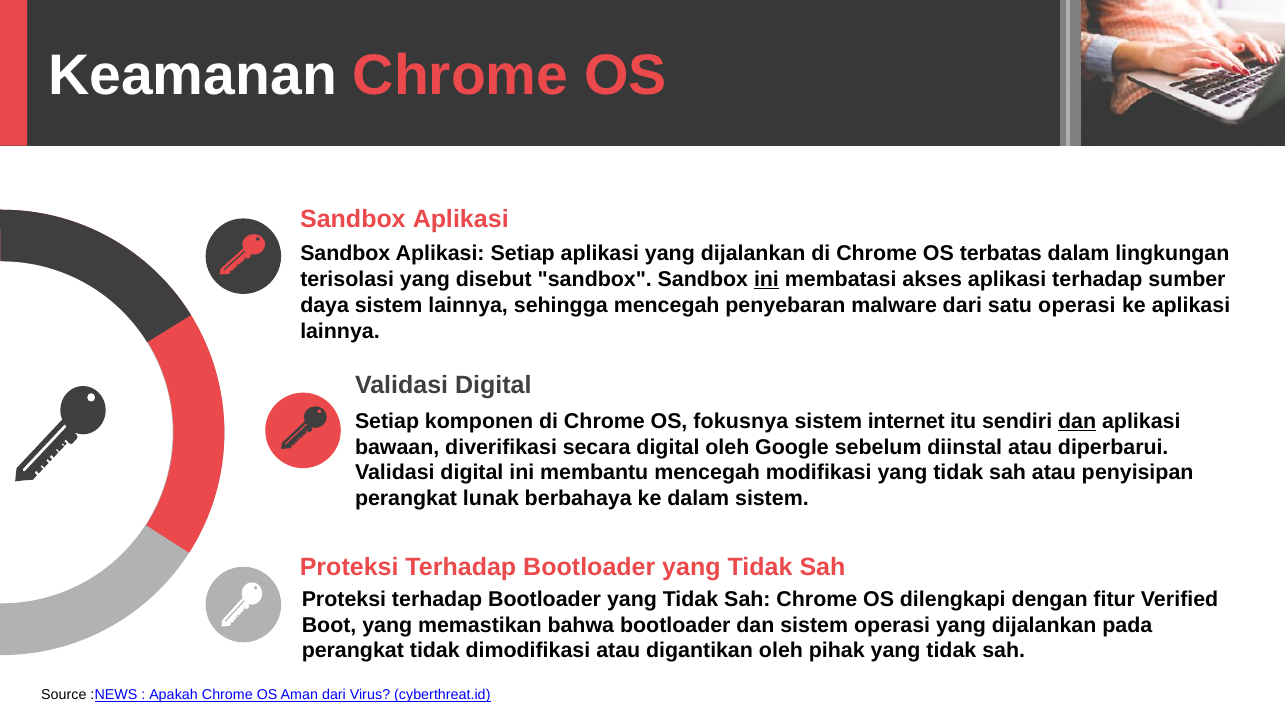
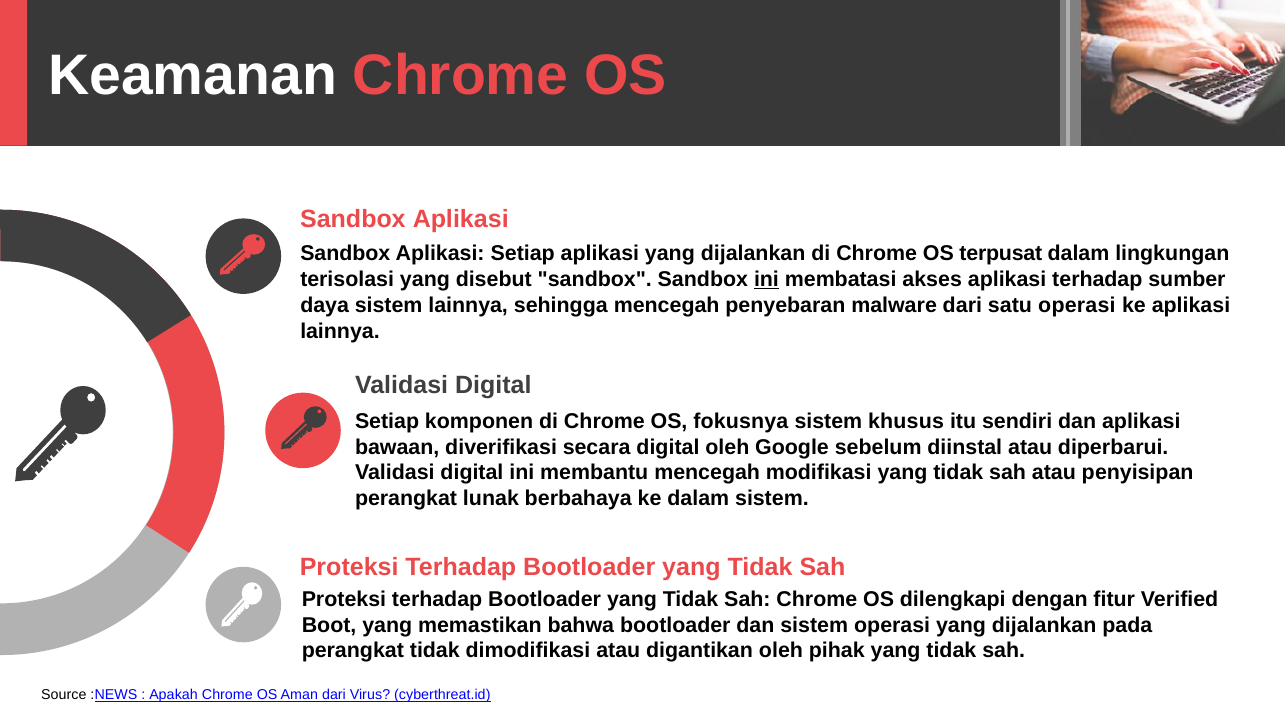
terbatas: terbatas -> terpusat (1001, 254)
internet: internet -> khusus (906, 421)
dan underline: present -> none (1077, 421)
